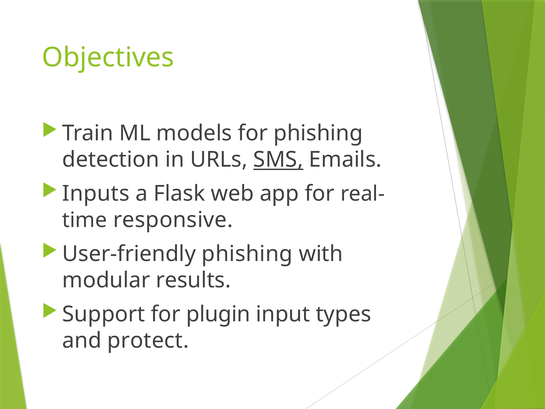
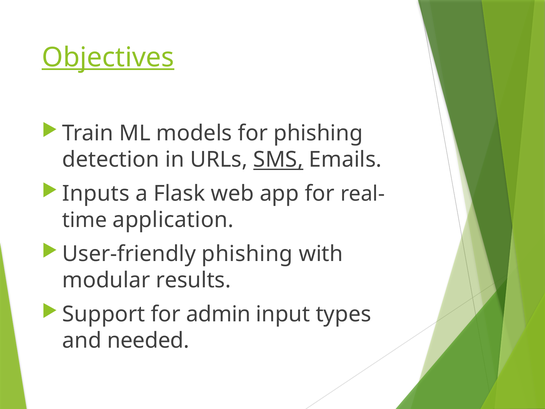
Objectives underline: none -> present (108, 57)
responsive: responsive -> application (173, 220)
plugin: plugin -> admin (218, 314)
protect: protect -> needed (148, 340)
